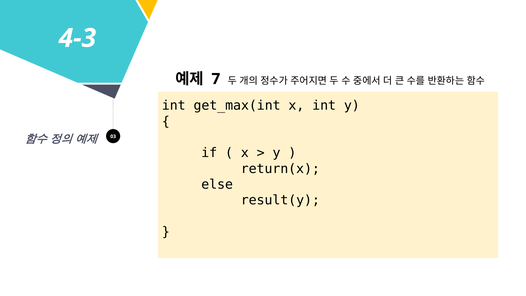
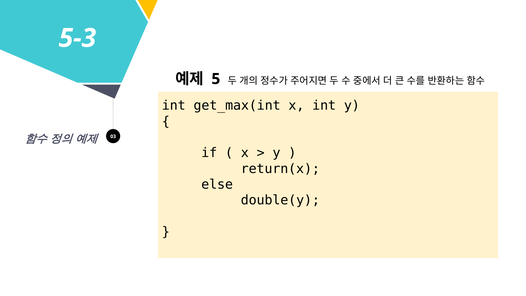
4-3: 4-3 -> 5-3 (77, 38)
7: 7 -> 5 (216, 79)
result(y: result(y -> double(y (280, 200)
